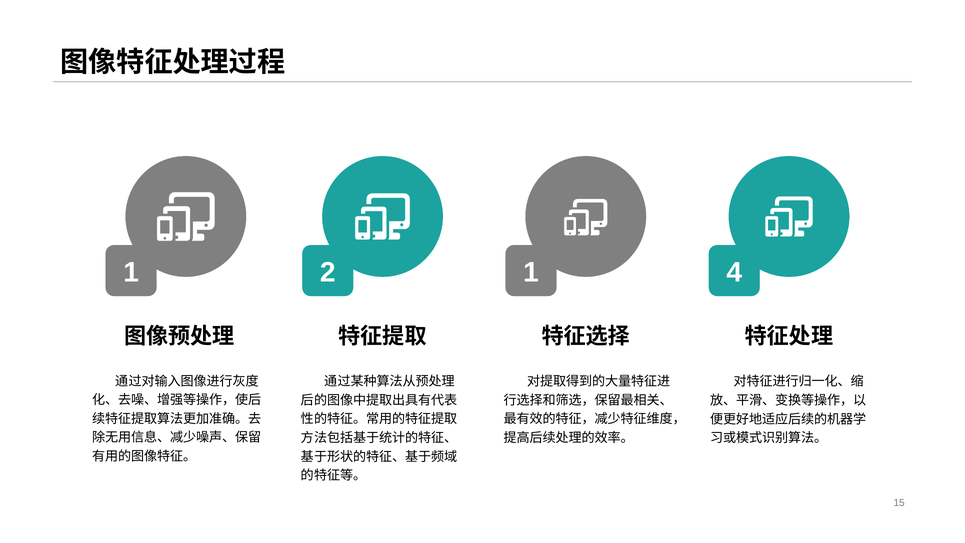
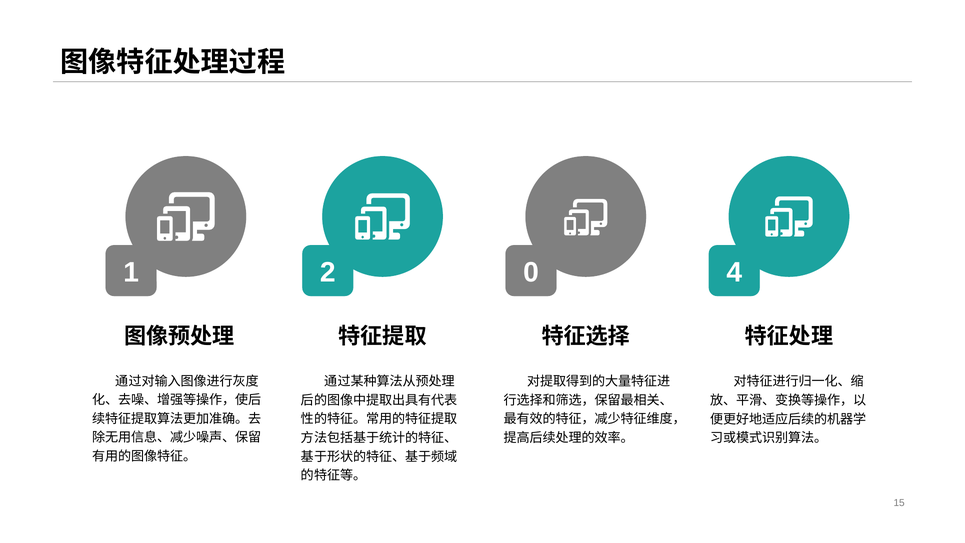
2 1: 1 -> 0 (531, 272)
